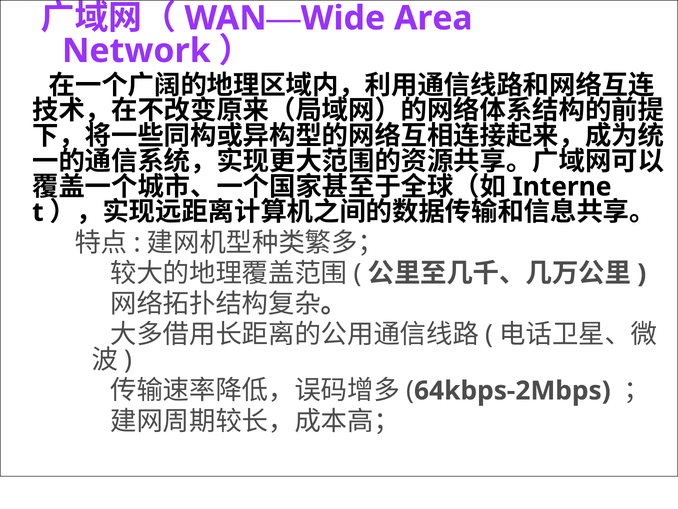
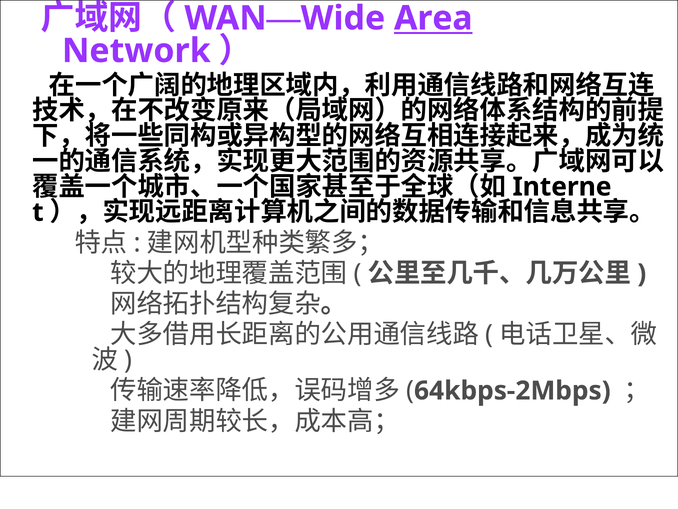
Area underline: none -> present (433, 18)
